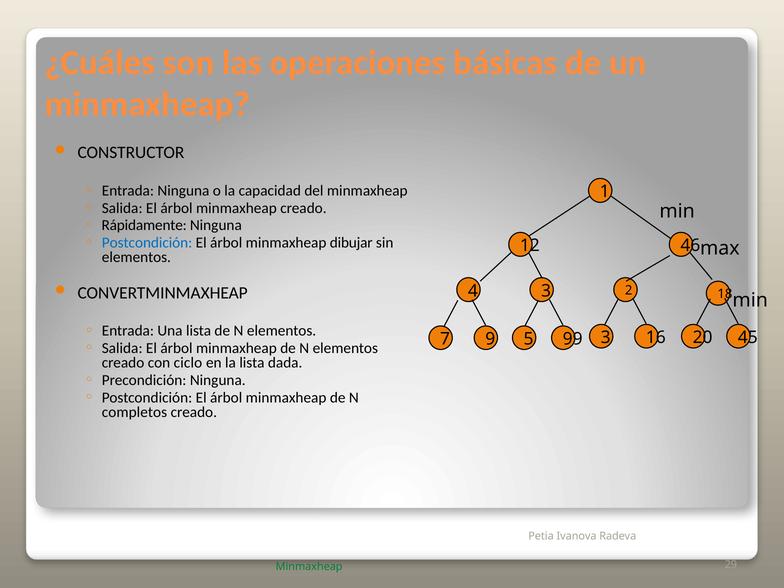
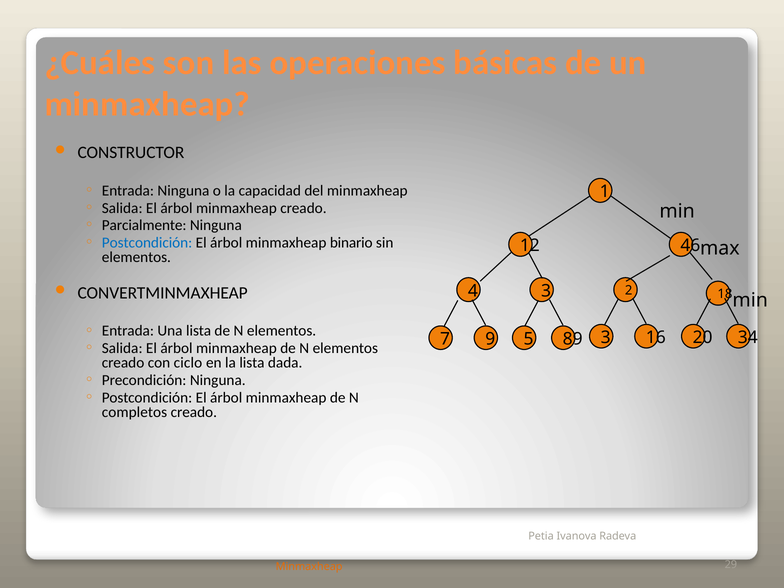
Rápidamente: Rápidamente -> Parcialmente (144, 225)
dibujar: dibujar -> binario (351, 243)
45: 45 -> 34 (748, 337)
99: 99 -> 89 (573, 339)
Minmaxheap colour: green -> orange (309, 567)
